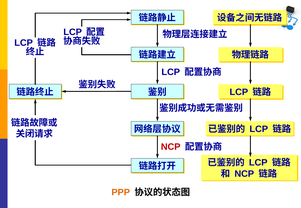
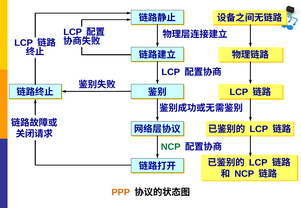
NCP colour: red -> green (171, 147)
